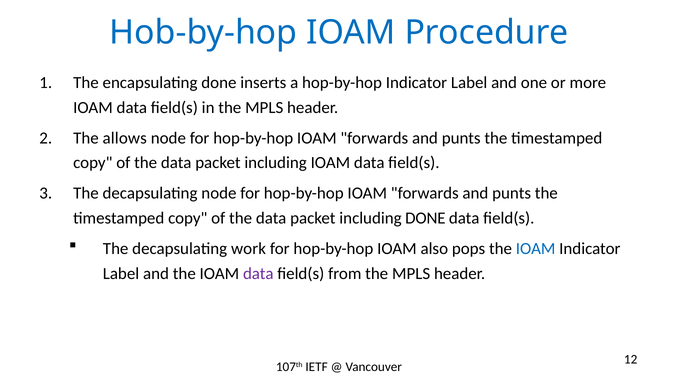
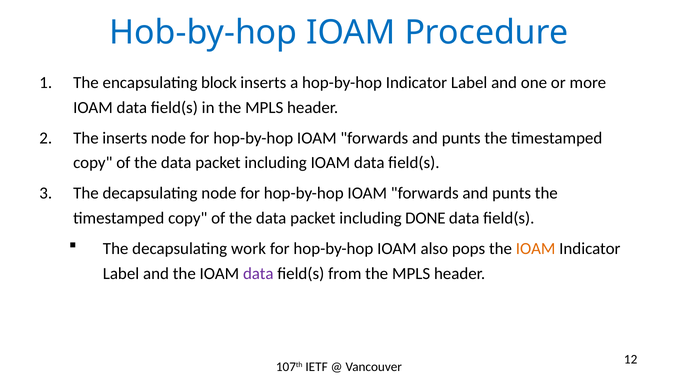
encapsulating done: done -> block (219, 83)
The allows: allows -> inserts (125, 138)
IOAM colour: blue -> orange (536, 249)
